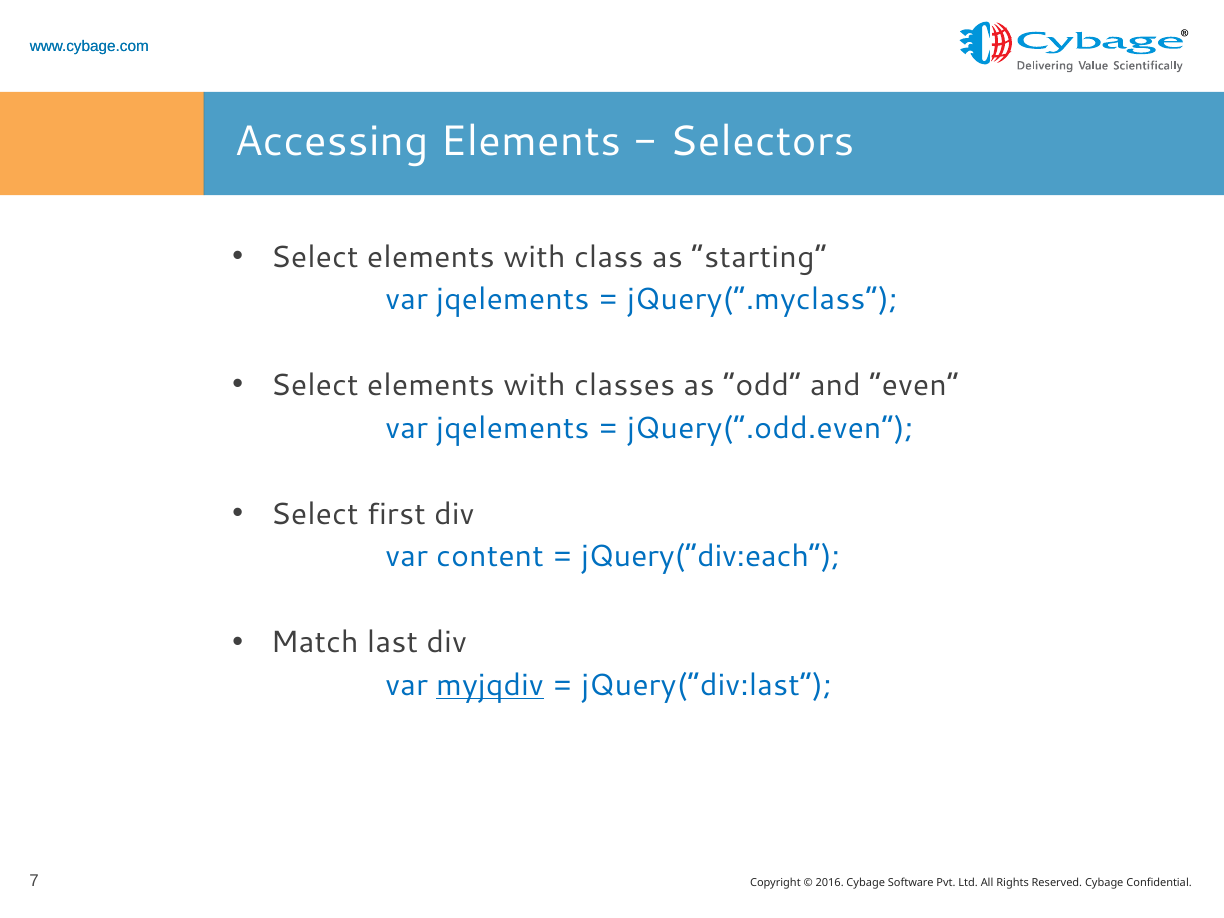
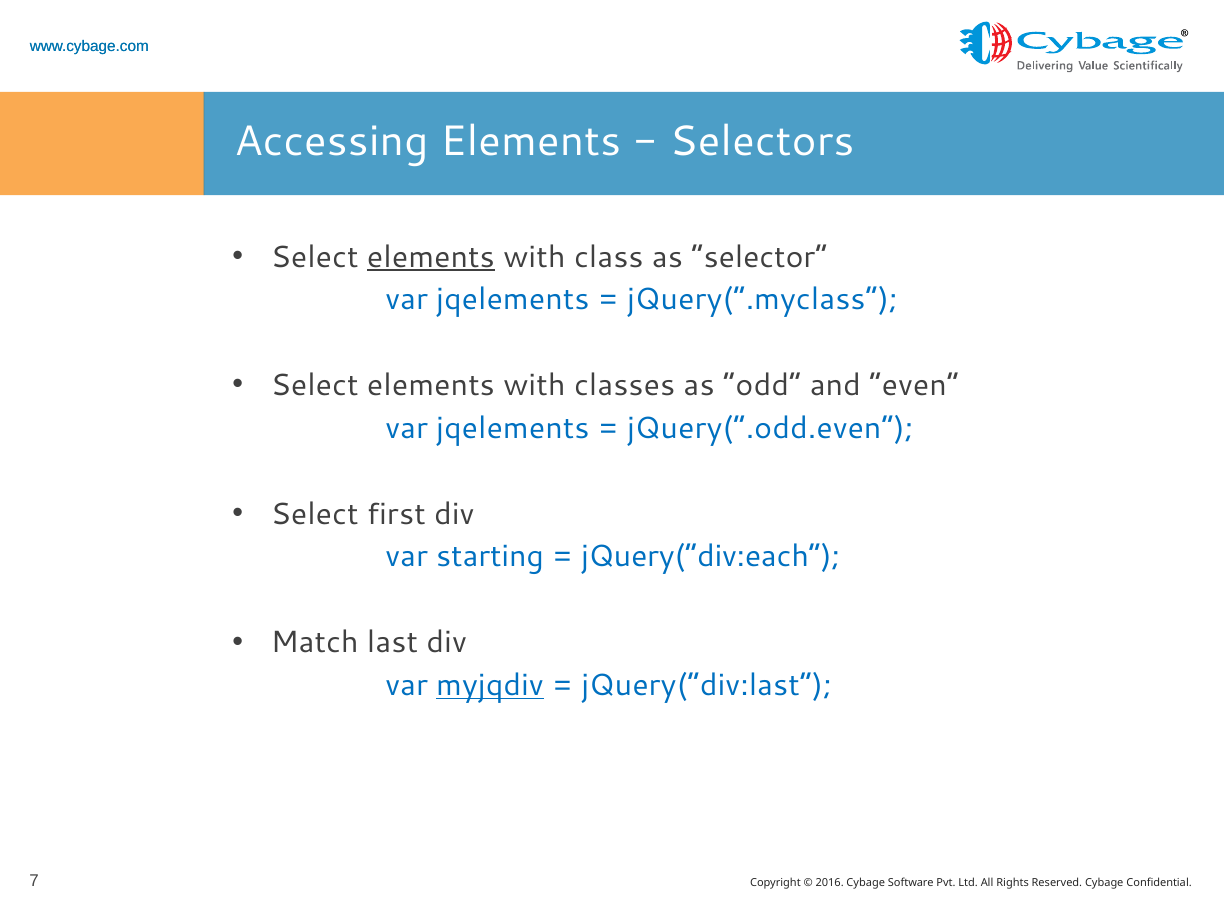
elements underline: none -> present (431, 257)
starting: starting -> selector (760, 257)
content: content -> starting (490, 557)
